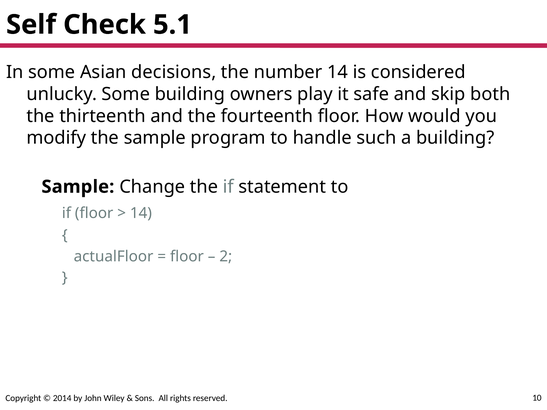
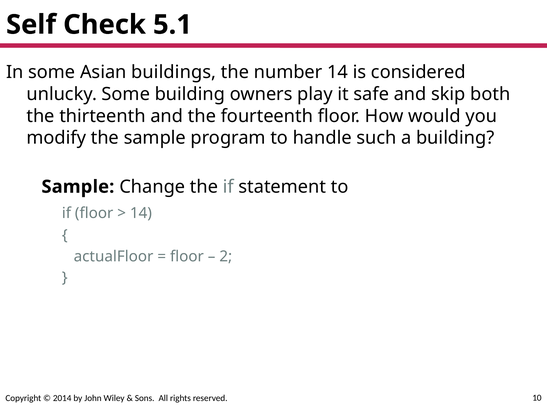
decisions: decisions -> buildings (174, 72)
